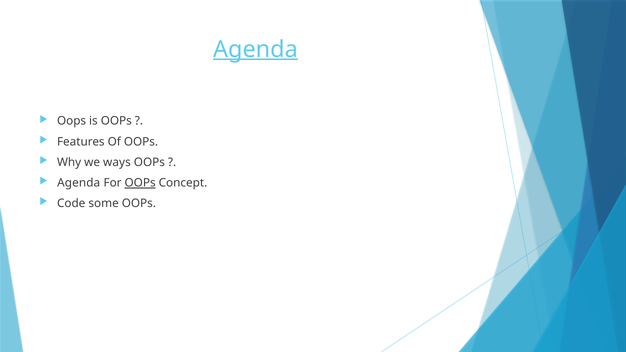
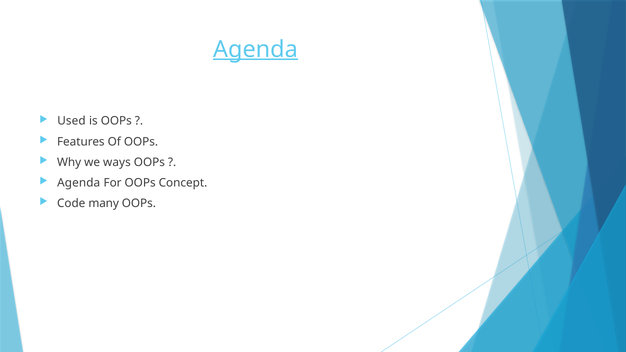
Oops: Oops -> Used (71, 121)
OOPs underline: present -> none (140, 183)
some: some -> many (104, 204)
